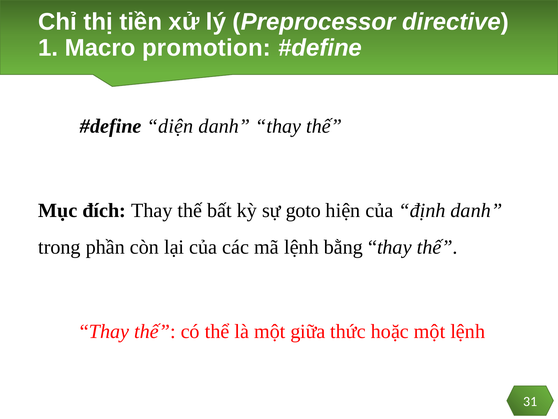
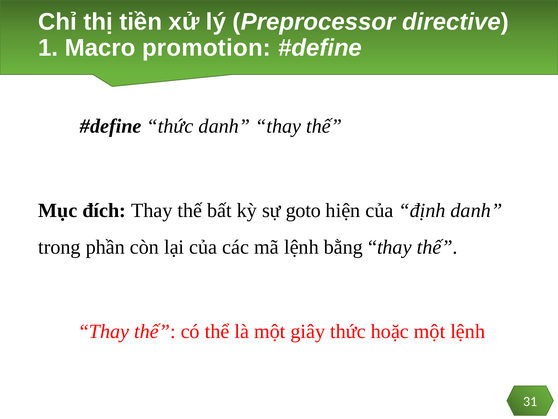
diện: diện -> thức (170, 126)
giữa: giữa -> giây (308, 331)
